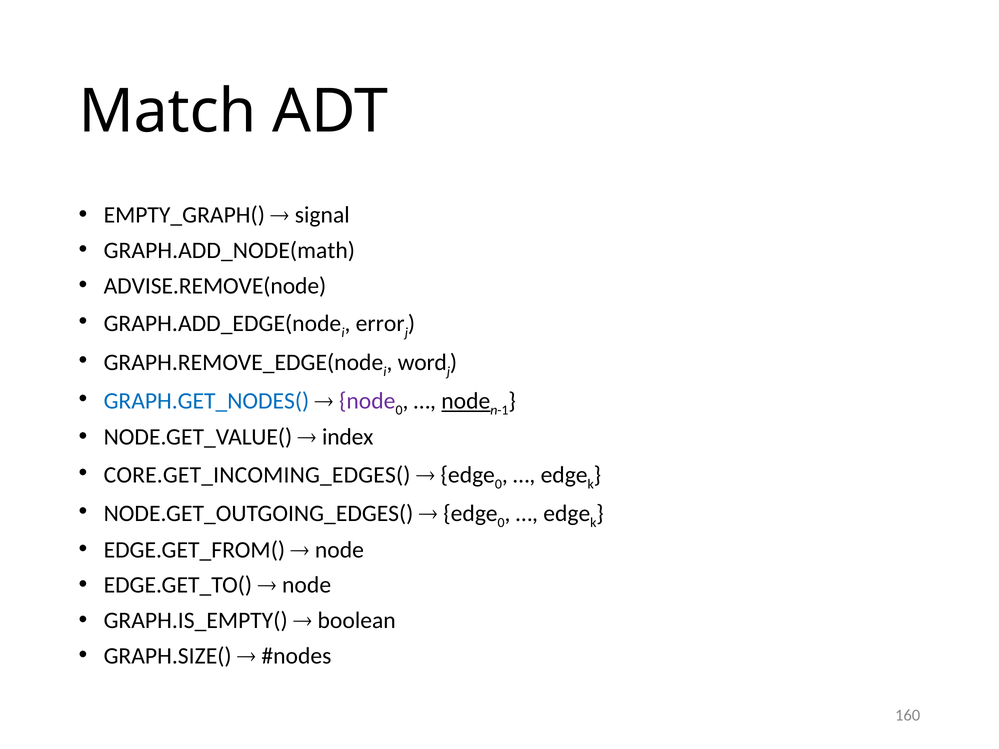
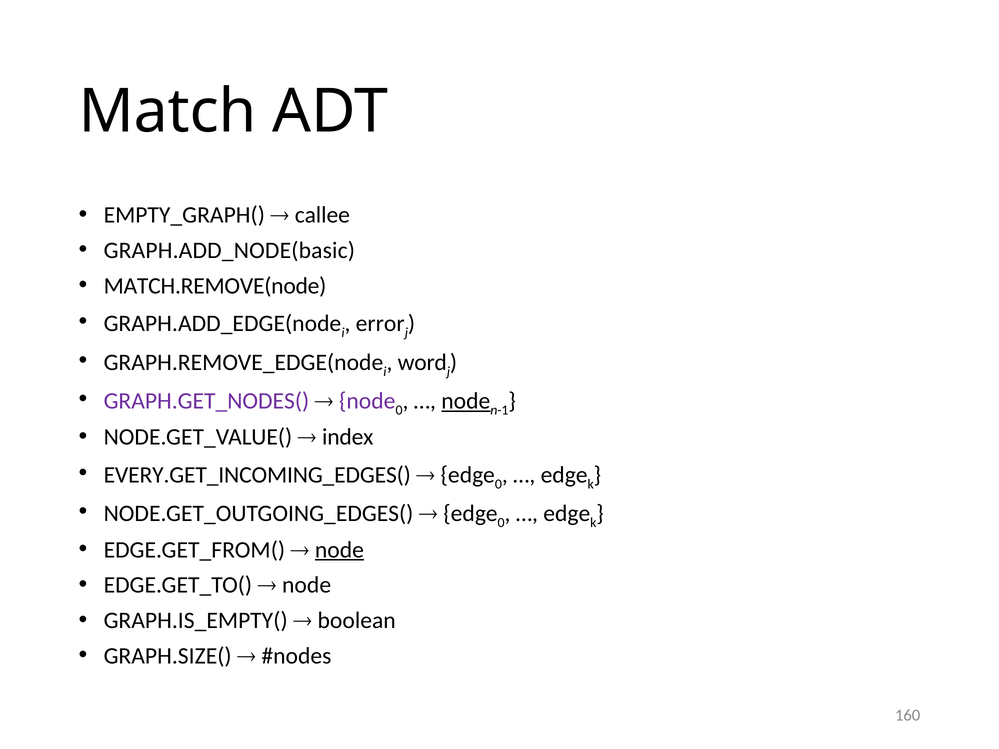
signal: signal -> callee (322, 215)
GRAPH.ADD_NODE(math: GRAPH.ADD_NODE(math -> GRAPH.ADD_NODE(basic (229, 250)
ADVISE.REMOVE(node: ADVISE.REMOVE(node -> MATCH.REMOVE(node (215, 286)
GRAPH.GET_NODES( colour: blue -> purple (206, 401)
CORE.GET_INCOMING_EDGES(: CORE.GET_INCOMING_EDGES( -> EVERY.GET_INCOMING_EDGES( (257, 475)
node underline: none -> present (339, 550)
